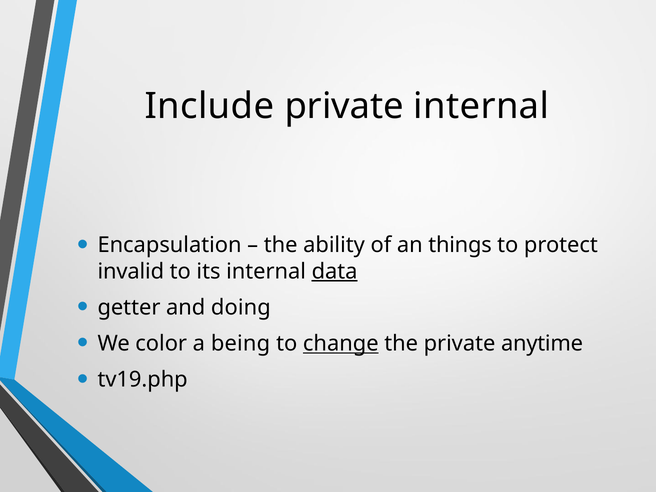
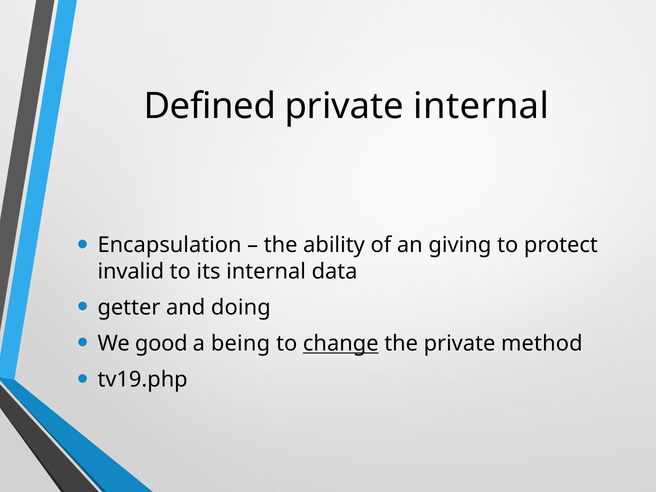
Include: Include -> Defined (210, 106)
things: things -> giving (460, 245)
data underline: present -> none (335, 271)
color: color -> good (161, 344)
anytime: anytime -> method (542, 344)
